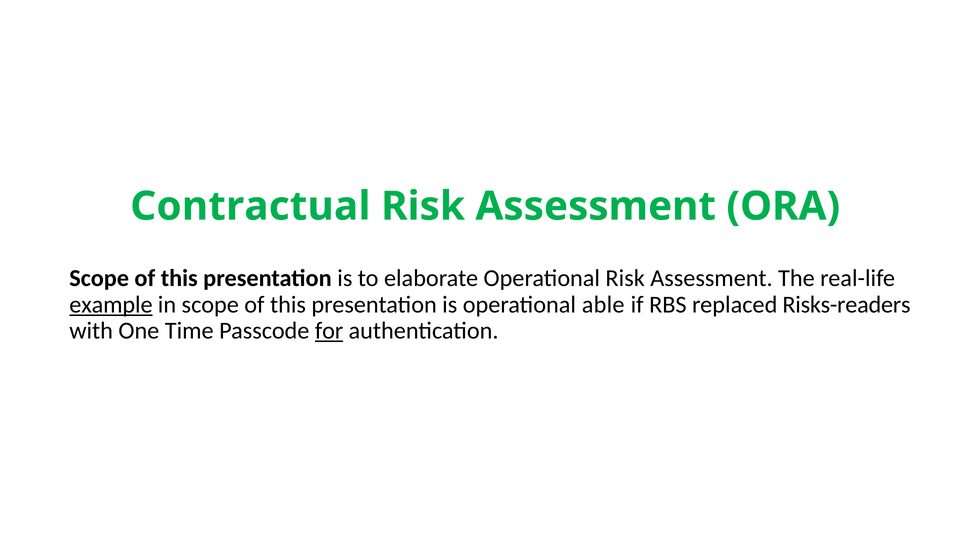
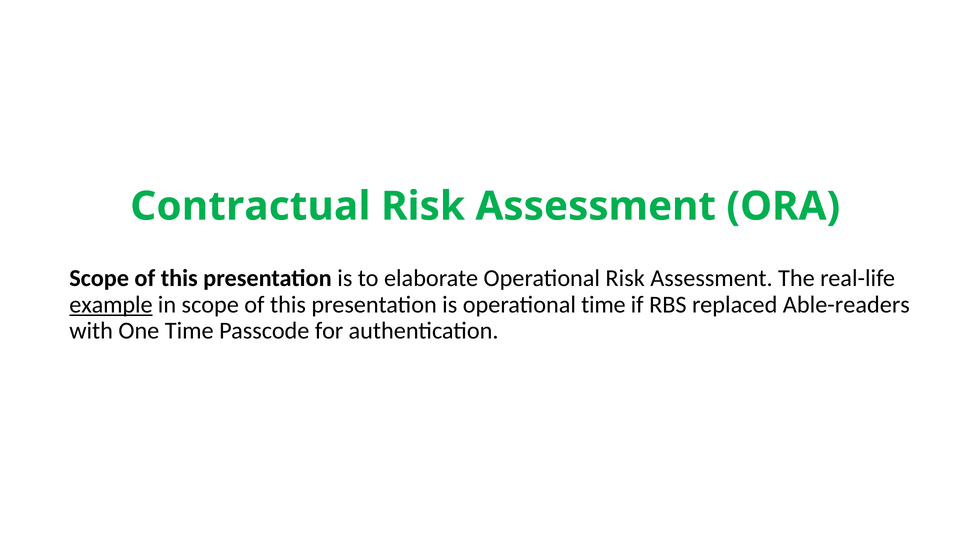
operational able: able -> time (603, 305)
Risks-readers: Risks-readers -> Able-readers (846, 305)
for underline: present -> none (329, 331)
